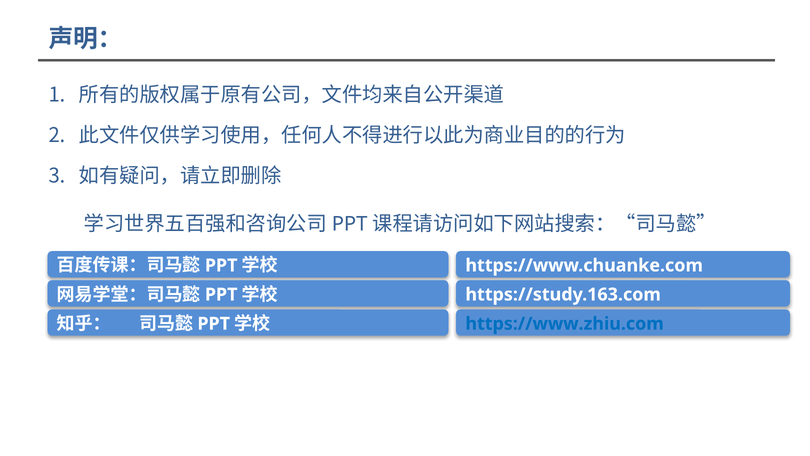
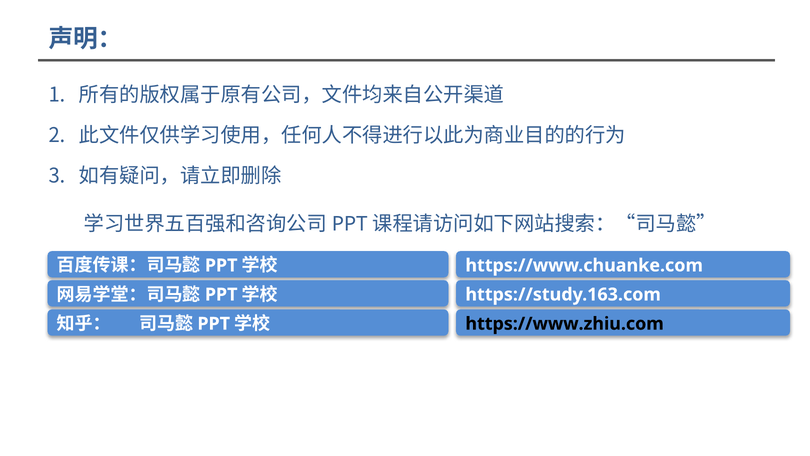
https://www.zhiu.com colour: blue -> black (565, 324)
